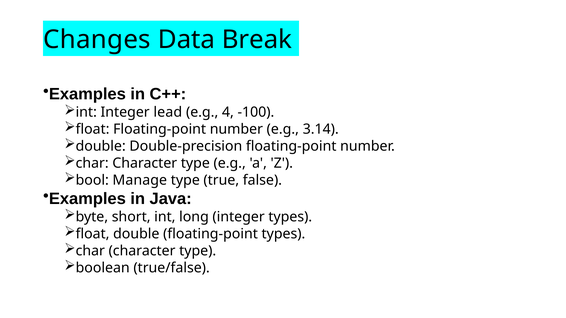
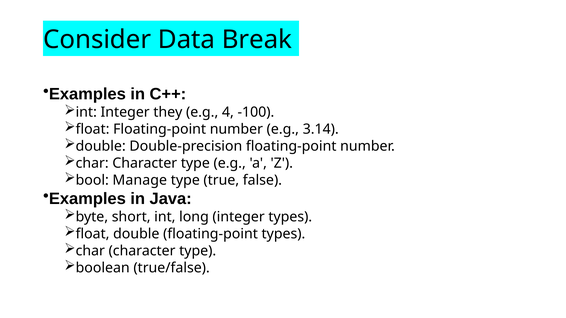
Changes: Changes -> Consider (97, 40)
lead: lead -> they (168, 112)
